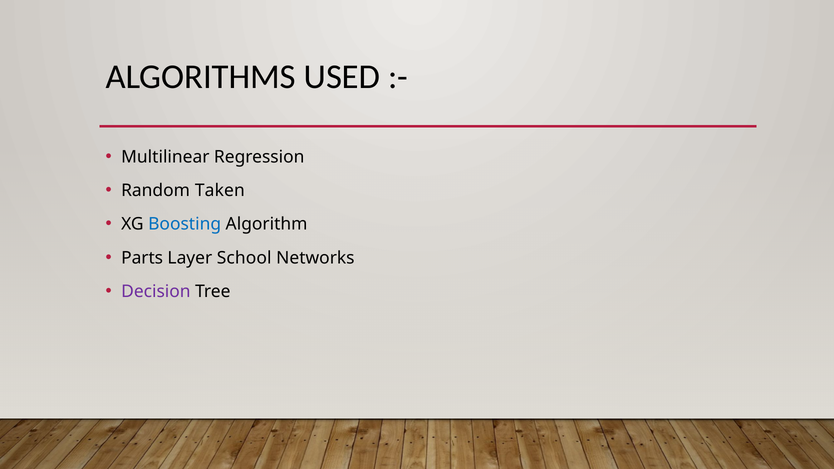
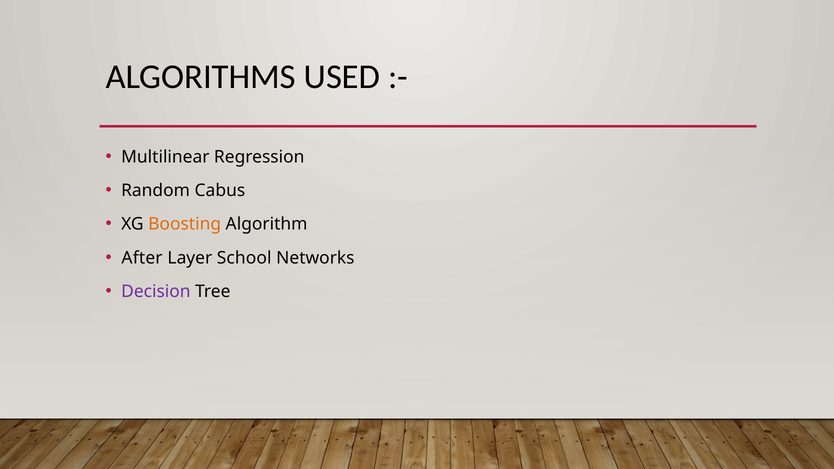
Taken: Taken -> Cabus (220, 191)
Boosting colour: blue -> orange (185, 224)
Parts: Parts -> After (142, 258)
